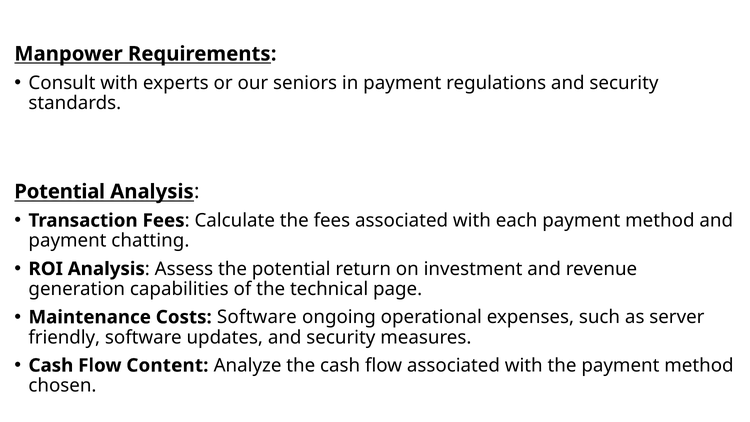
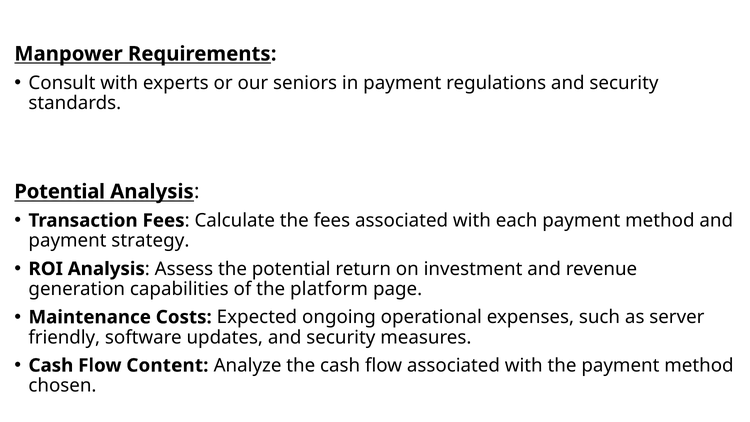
chatting: chatting -> strategy (150, 241)
technical: technical -> platform (329, 289)
Costs Software: Software -> Expected (257, 317)
